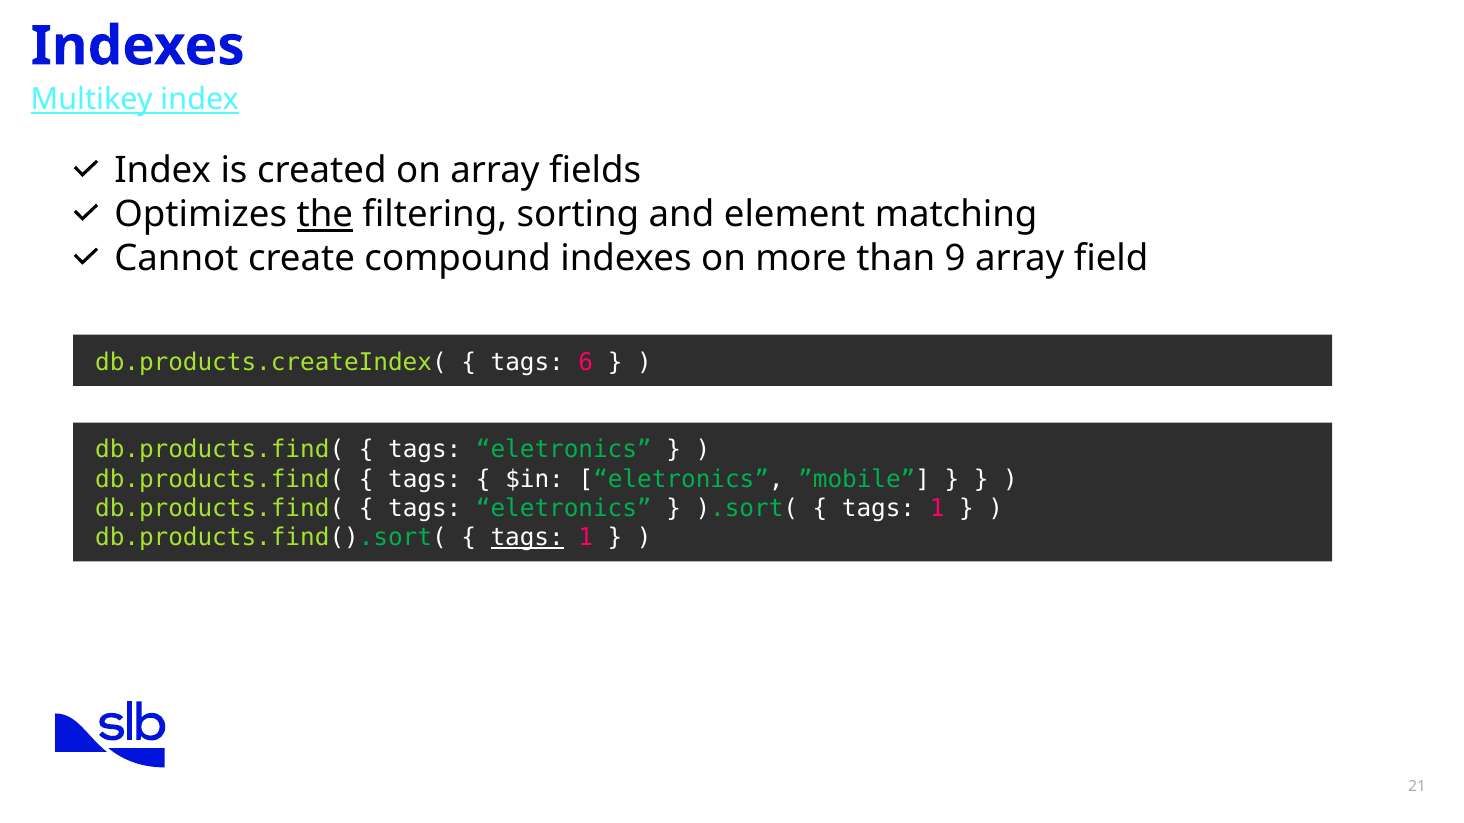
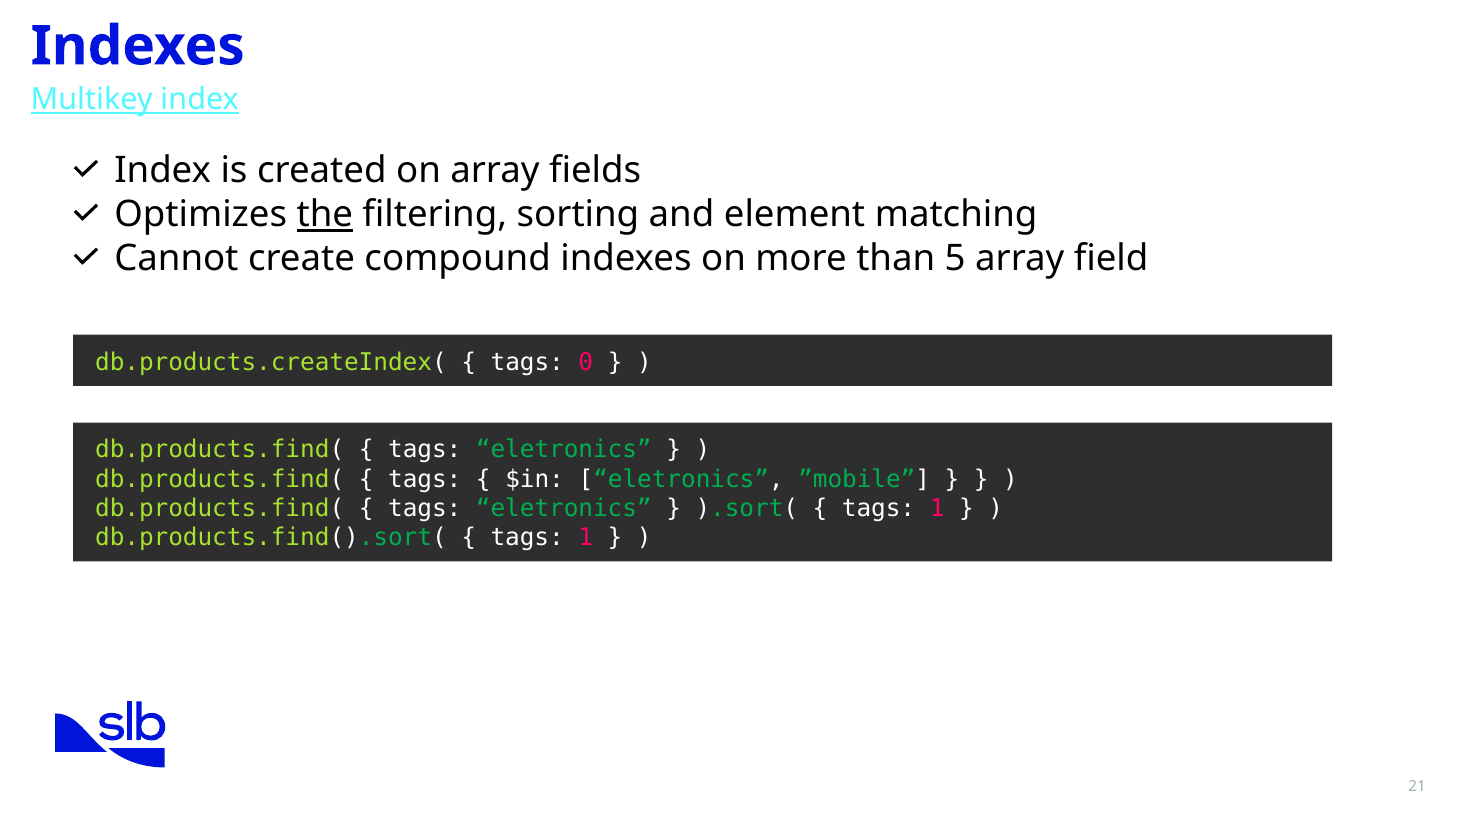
9: 9 -> 5 (955, 259)
6: 6 -> 0 (586, 362)
tags underline: present -> none (527, 538)
